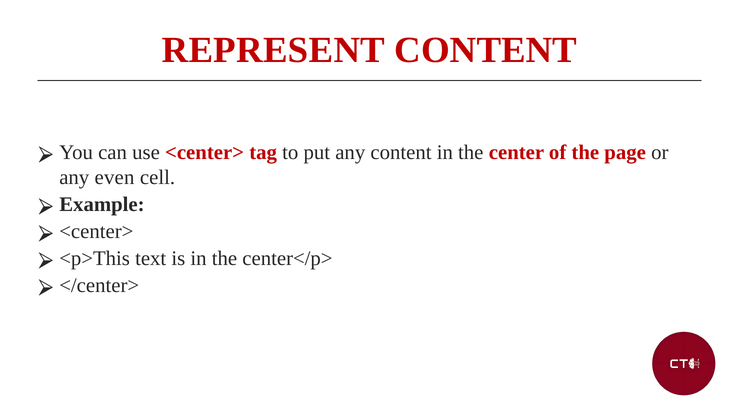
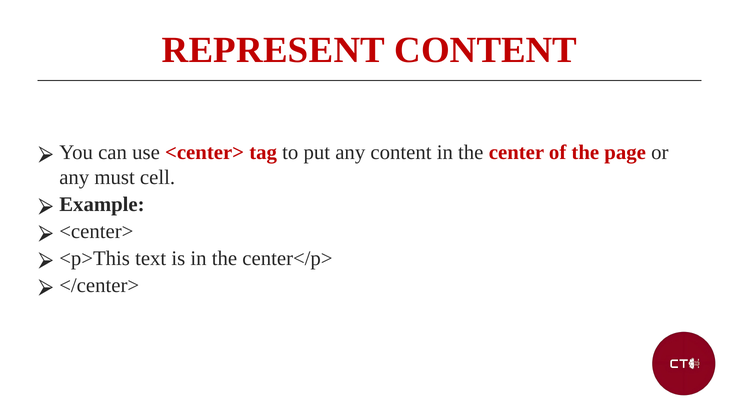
even: even -> must (115, 178)
